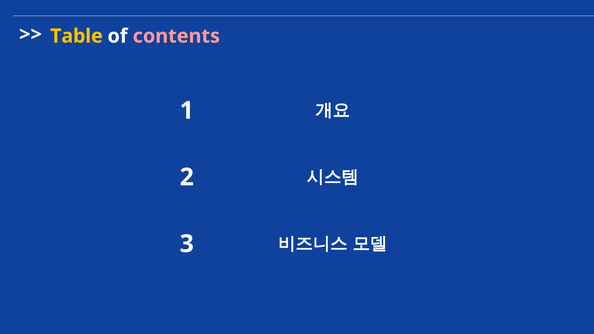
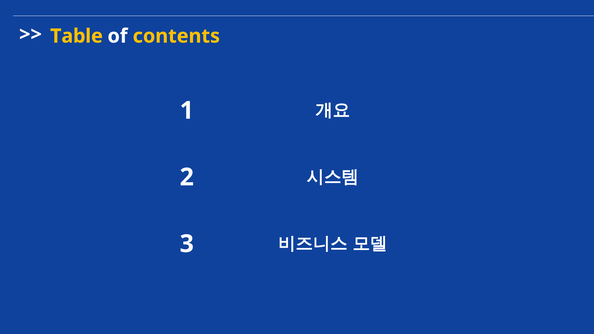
contents colour: pink -> yellow (176, 36)
